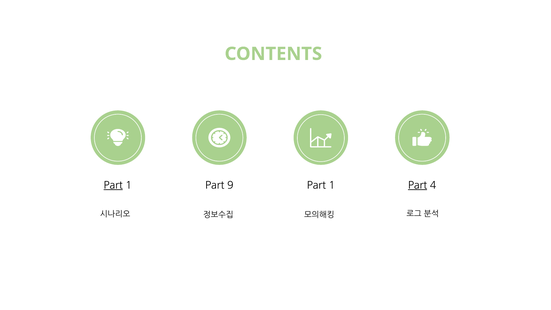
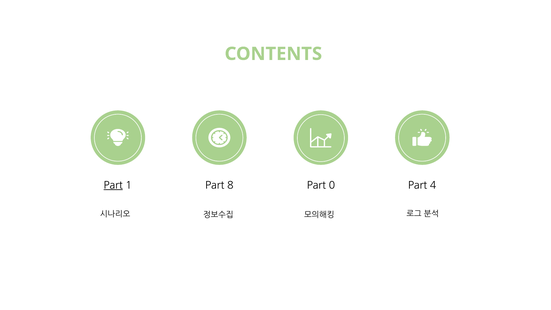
9: 9 -> 8 (230, 185)
1: 1 -> 0 (332, 185)
Part underline: present -> none (418, 185)
